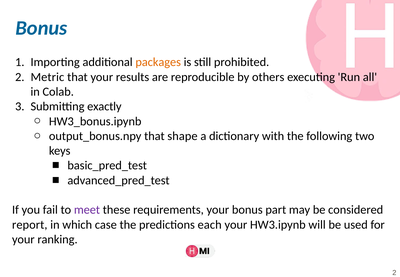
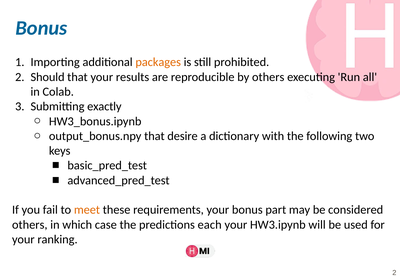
Metric: Metric -> Should (48, 77)
shape: shape -> desire (183, 136)
meet colour: purple -> orange (87, 210)
report: report -> others (30, 225)
